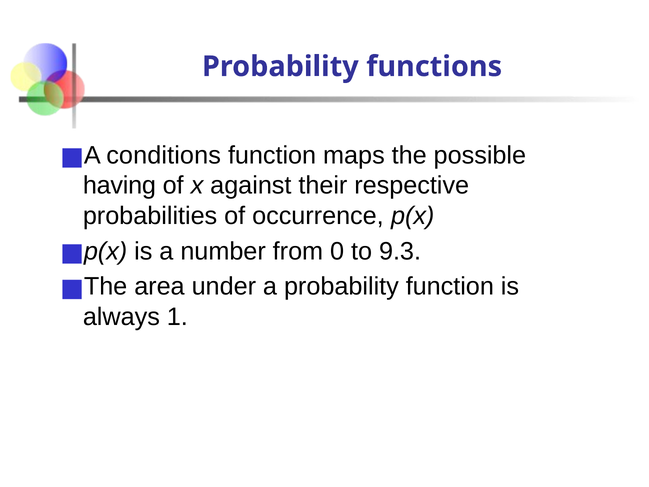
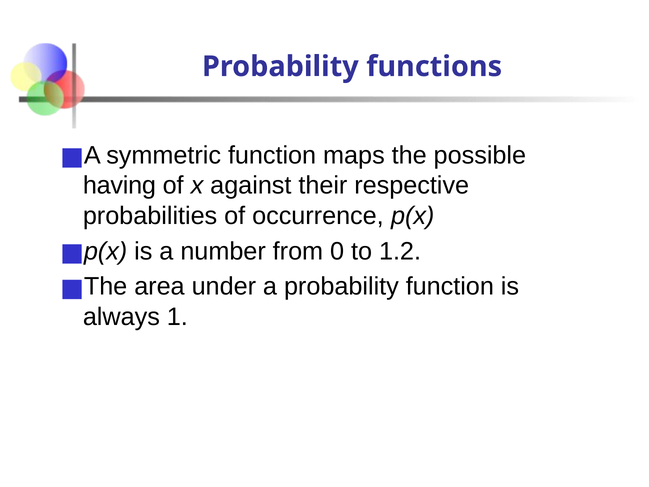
conditions: conditions -> symmetric (164, 155)
9.3: 9.3 -> 1.2 (400, 251)
